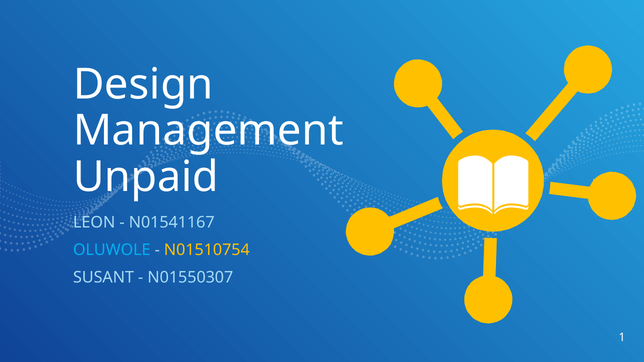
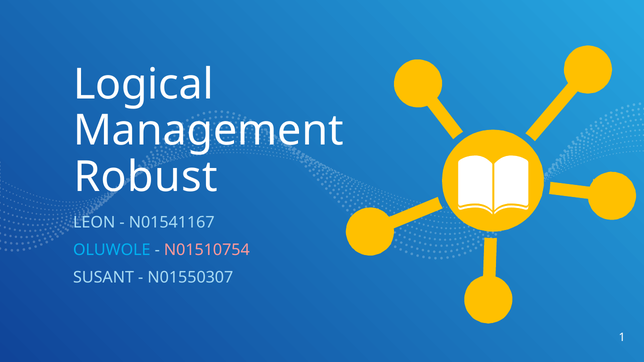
Design: Design -> Logical (143, 84)
Unpaid: Unpaid -> Robust (146, 177)
N01510754 colour: yellow -> pink (207, 250)
